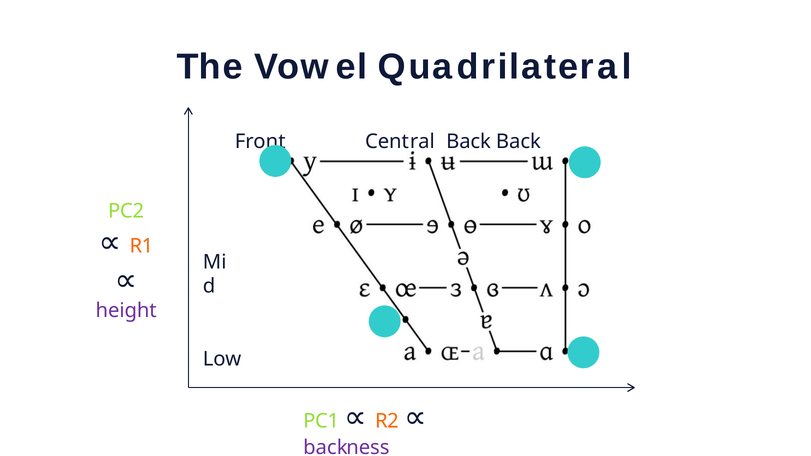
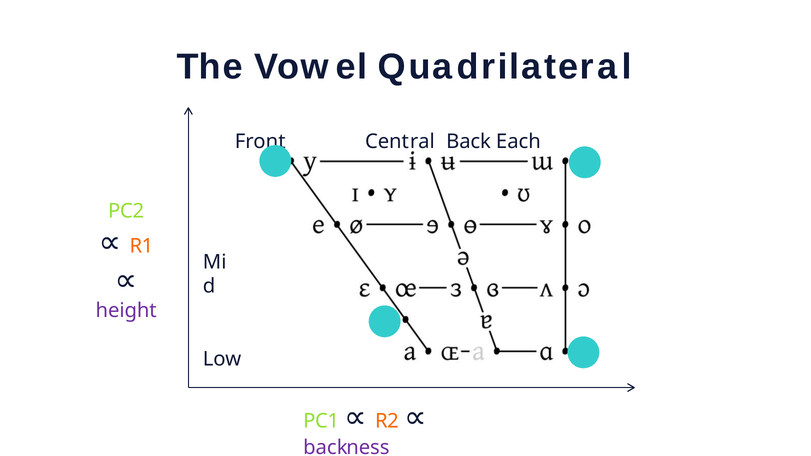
Back Back: Back -> Each (518, 141)
